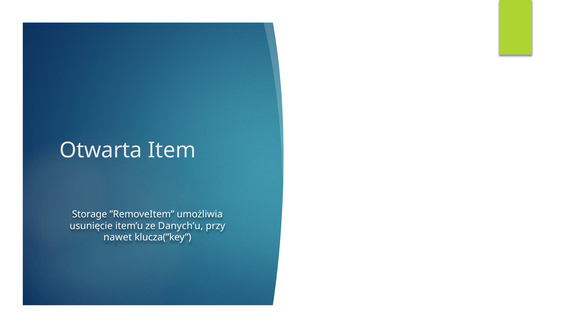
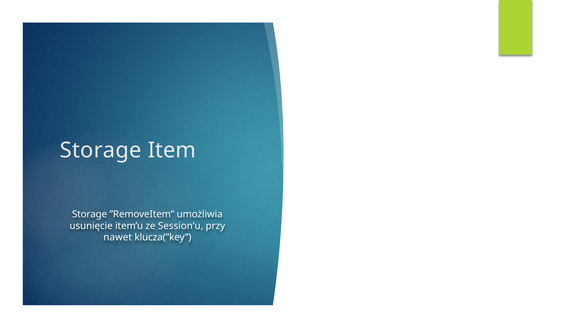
Otwarta: Otwarta -> Storage (101, 150)
Danych’u: Danych’u -> Session’u (181, 226)
